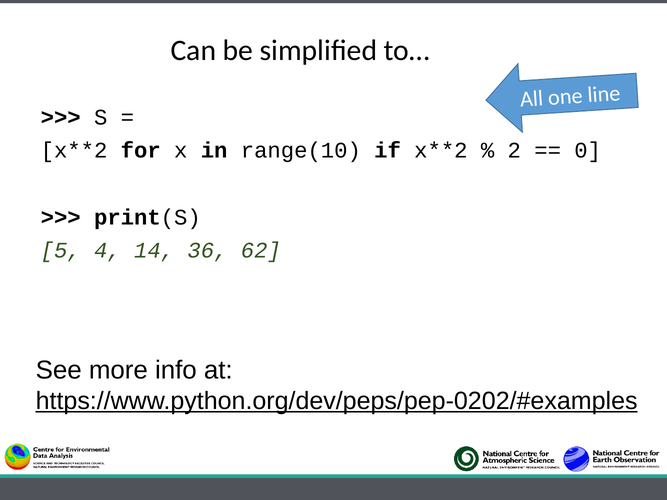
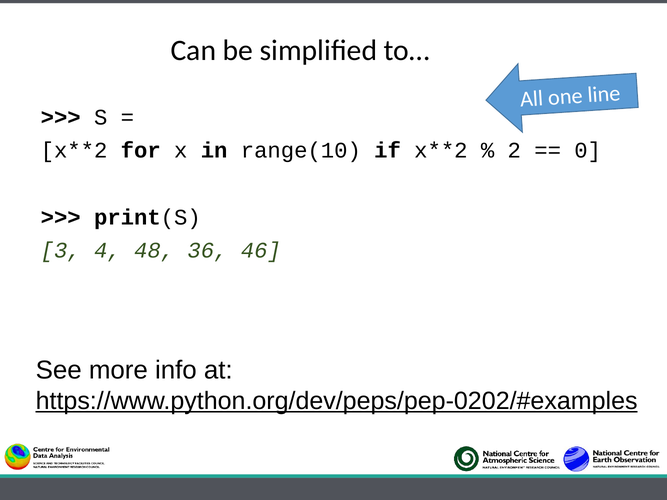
5: 5 -> 3 (61, 251)
14: 14 -> 48 (154, 251)
62: 62 -> 46 (261, 251)
